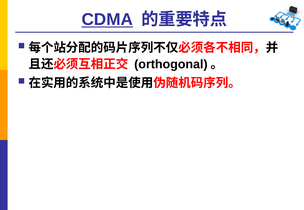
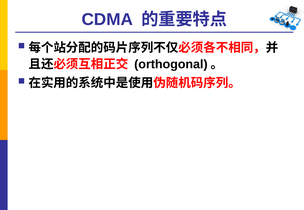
CDMA underline: present -> none (107, 20)
